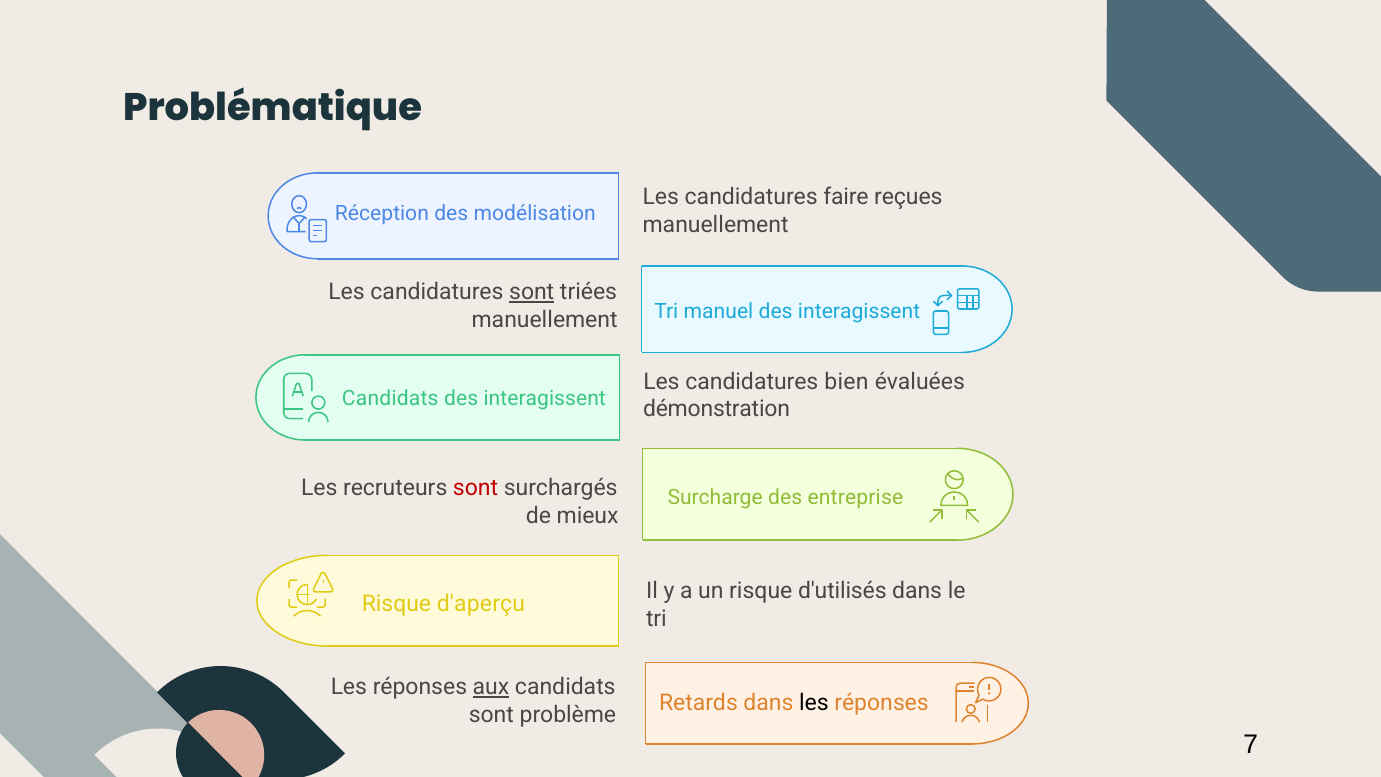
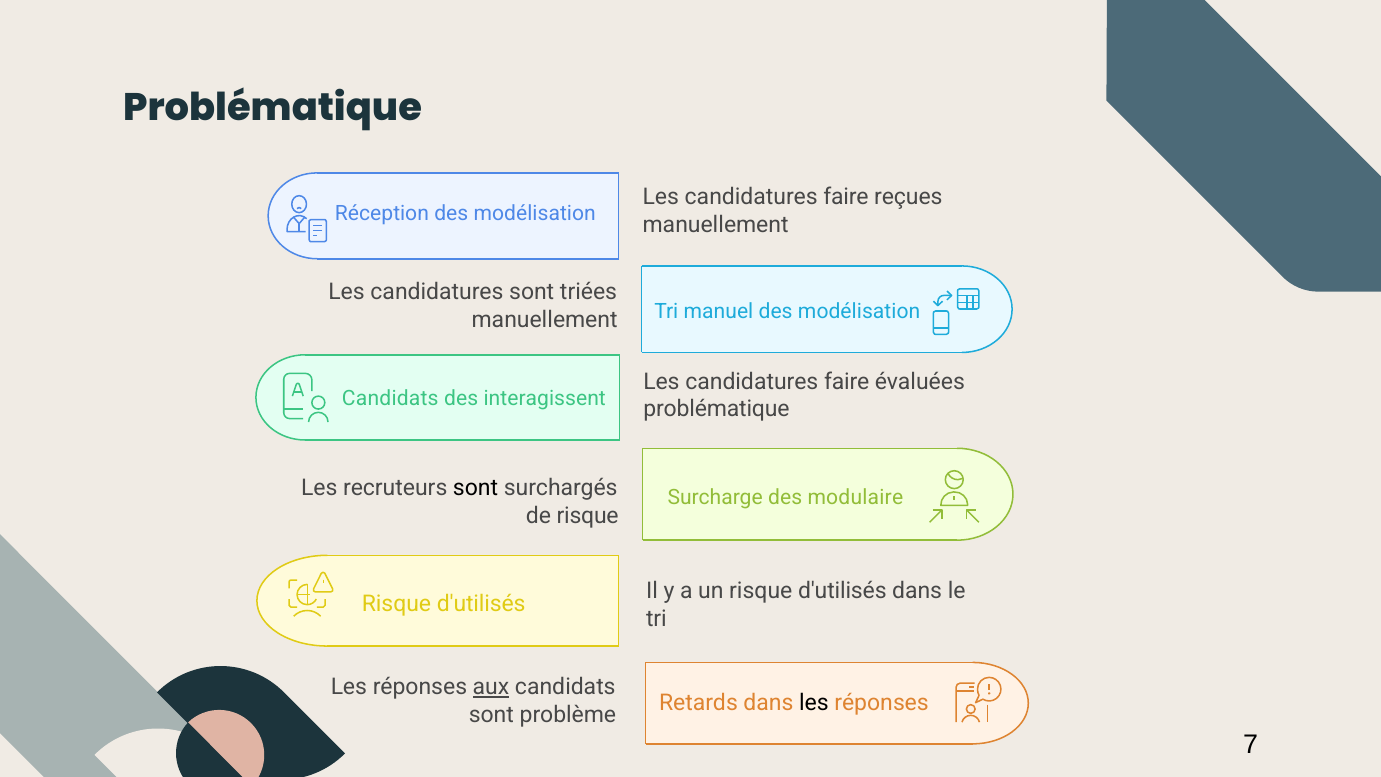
sont underline: present -> none (532, 292)
manuel des interagissent: interagissent -> modélisation (859, 311)
bien: bien -> faire (847, 382)
démonstration: démonstration -> problématique (716, 409)
sont colour: red -> black (476, 488)
entreprise: entreprise -> modulaire (855, 498)
de mieux: mieux -> risque (588, 516)
d'aperçu: d'aperçu -> d'utilisés (481, 604)
